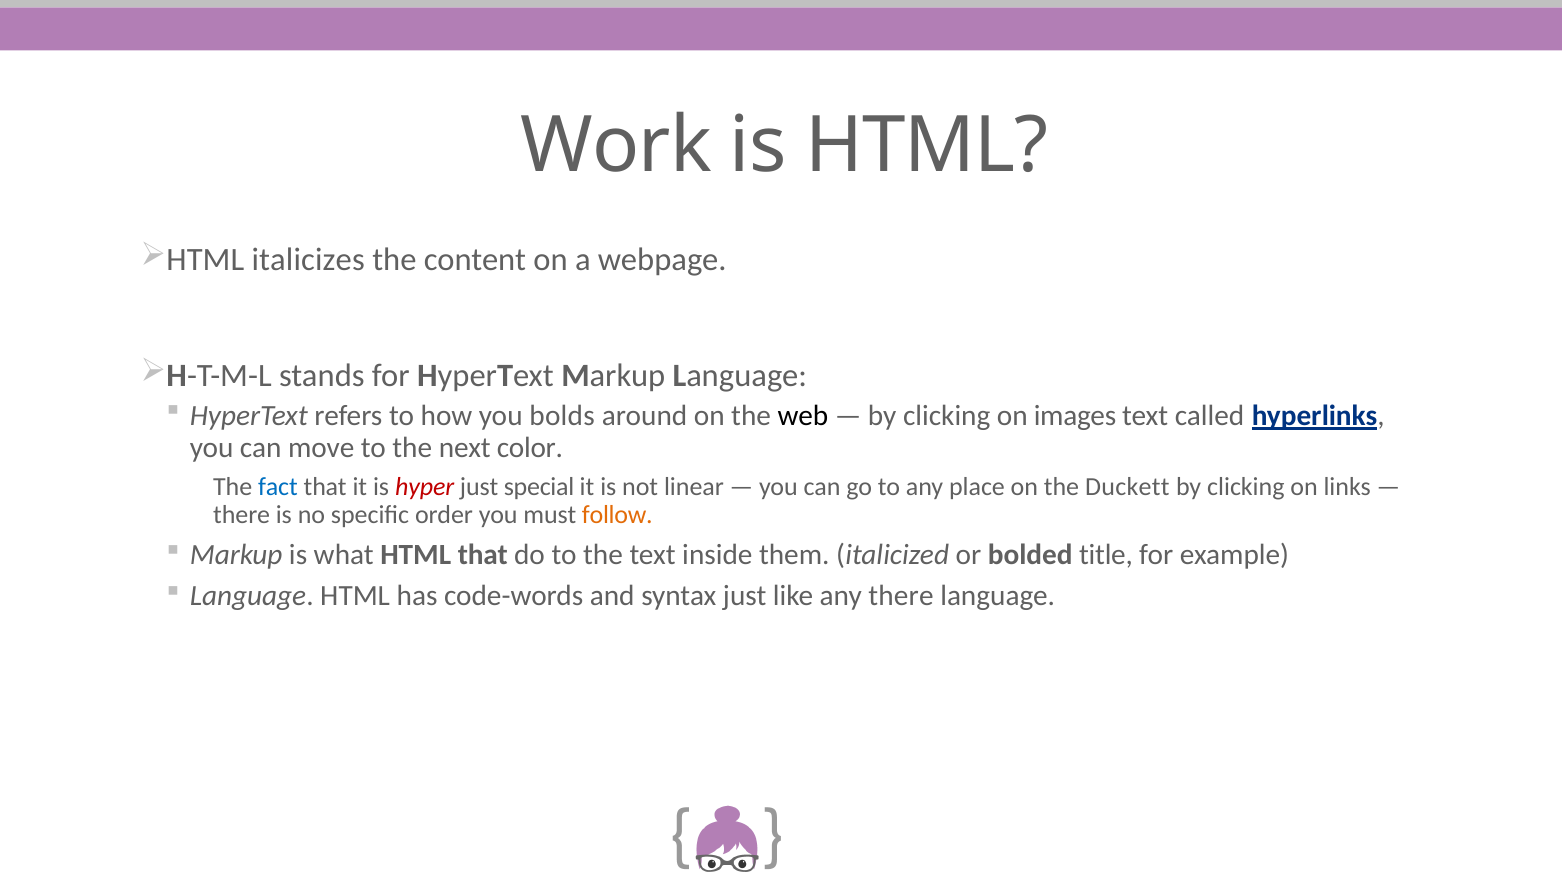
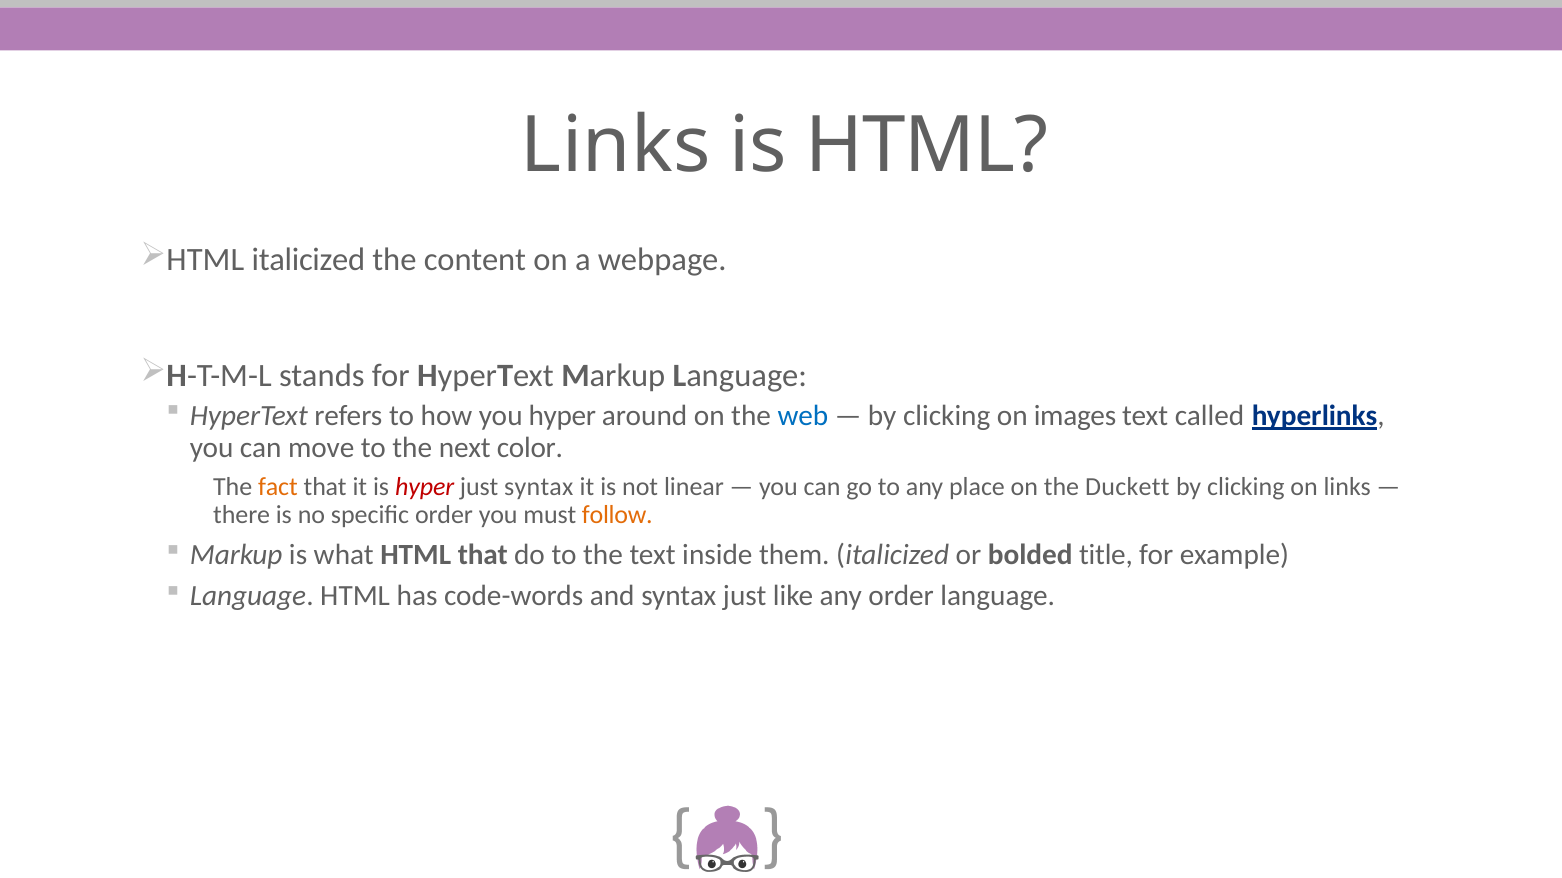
Work: Work -> Links (616, 146)
HTML italicizes: italicizes -> italicized (308, 260)
you bolds: bolds -> hyper (562, 416)
web colour: black -> blue (803, 416)
fact colour: blue -> orange (278, 487)
just special: special -> syntax (539, 487)
any there: there -> order (901, 597)
